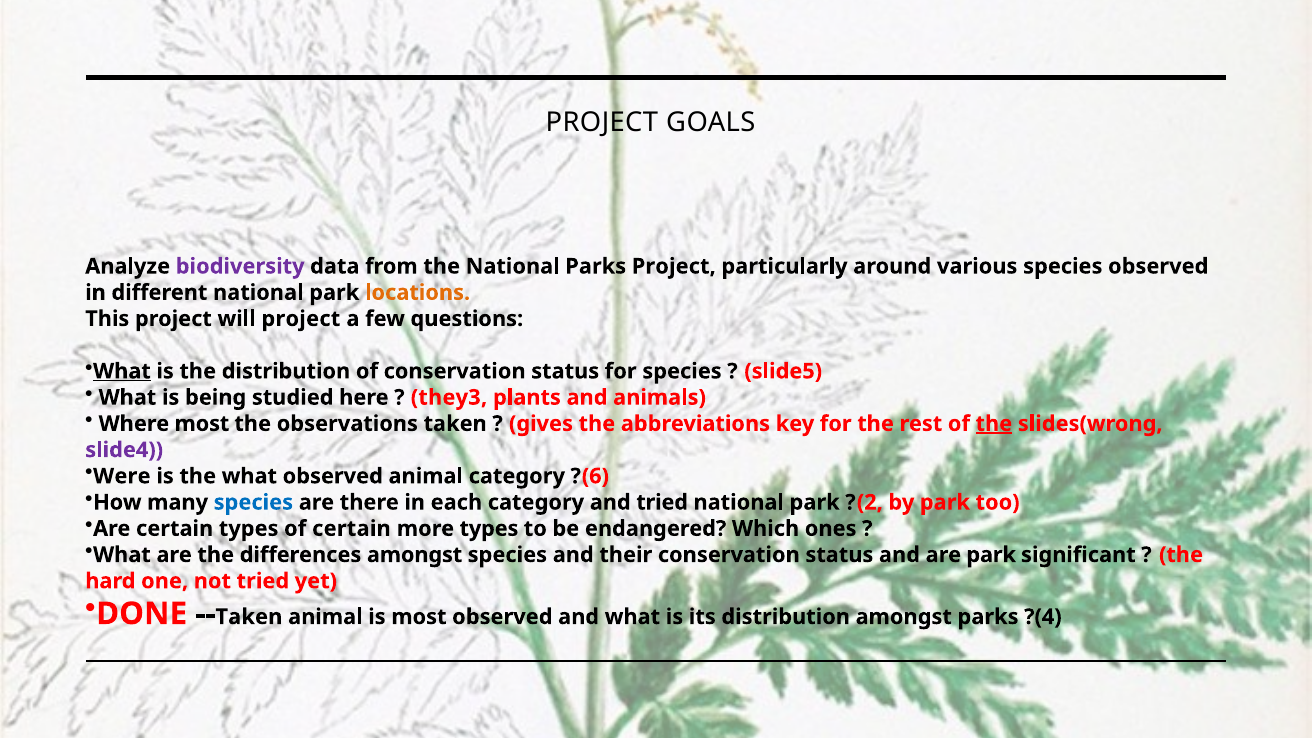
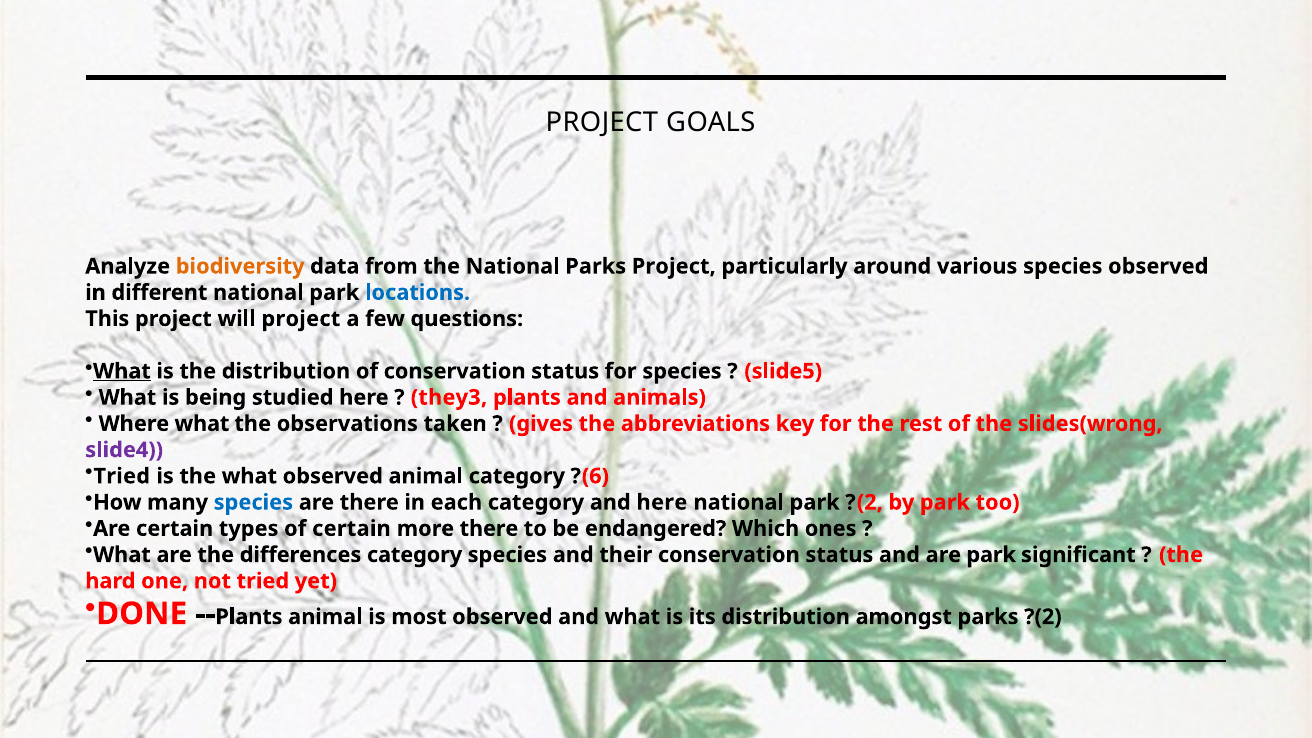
biodiversity colour: purple -> orange (240, 266)
locations colour: orange -> blue (418, 293)
Where most: most -> what (202, 424)
the underline: present -> none (994, 424)
Were: Were -> Tried (122, 476)
and tried: tried -> here (662, 502)
more types: types -> there (489, 529)
differences amongst: amongst -> category (415, 555)
Taken: Taken -> Plants (249, 617)
parks ?(4: ?(4 -> ?(2 (1043, 617)
